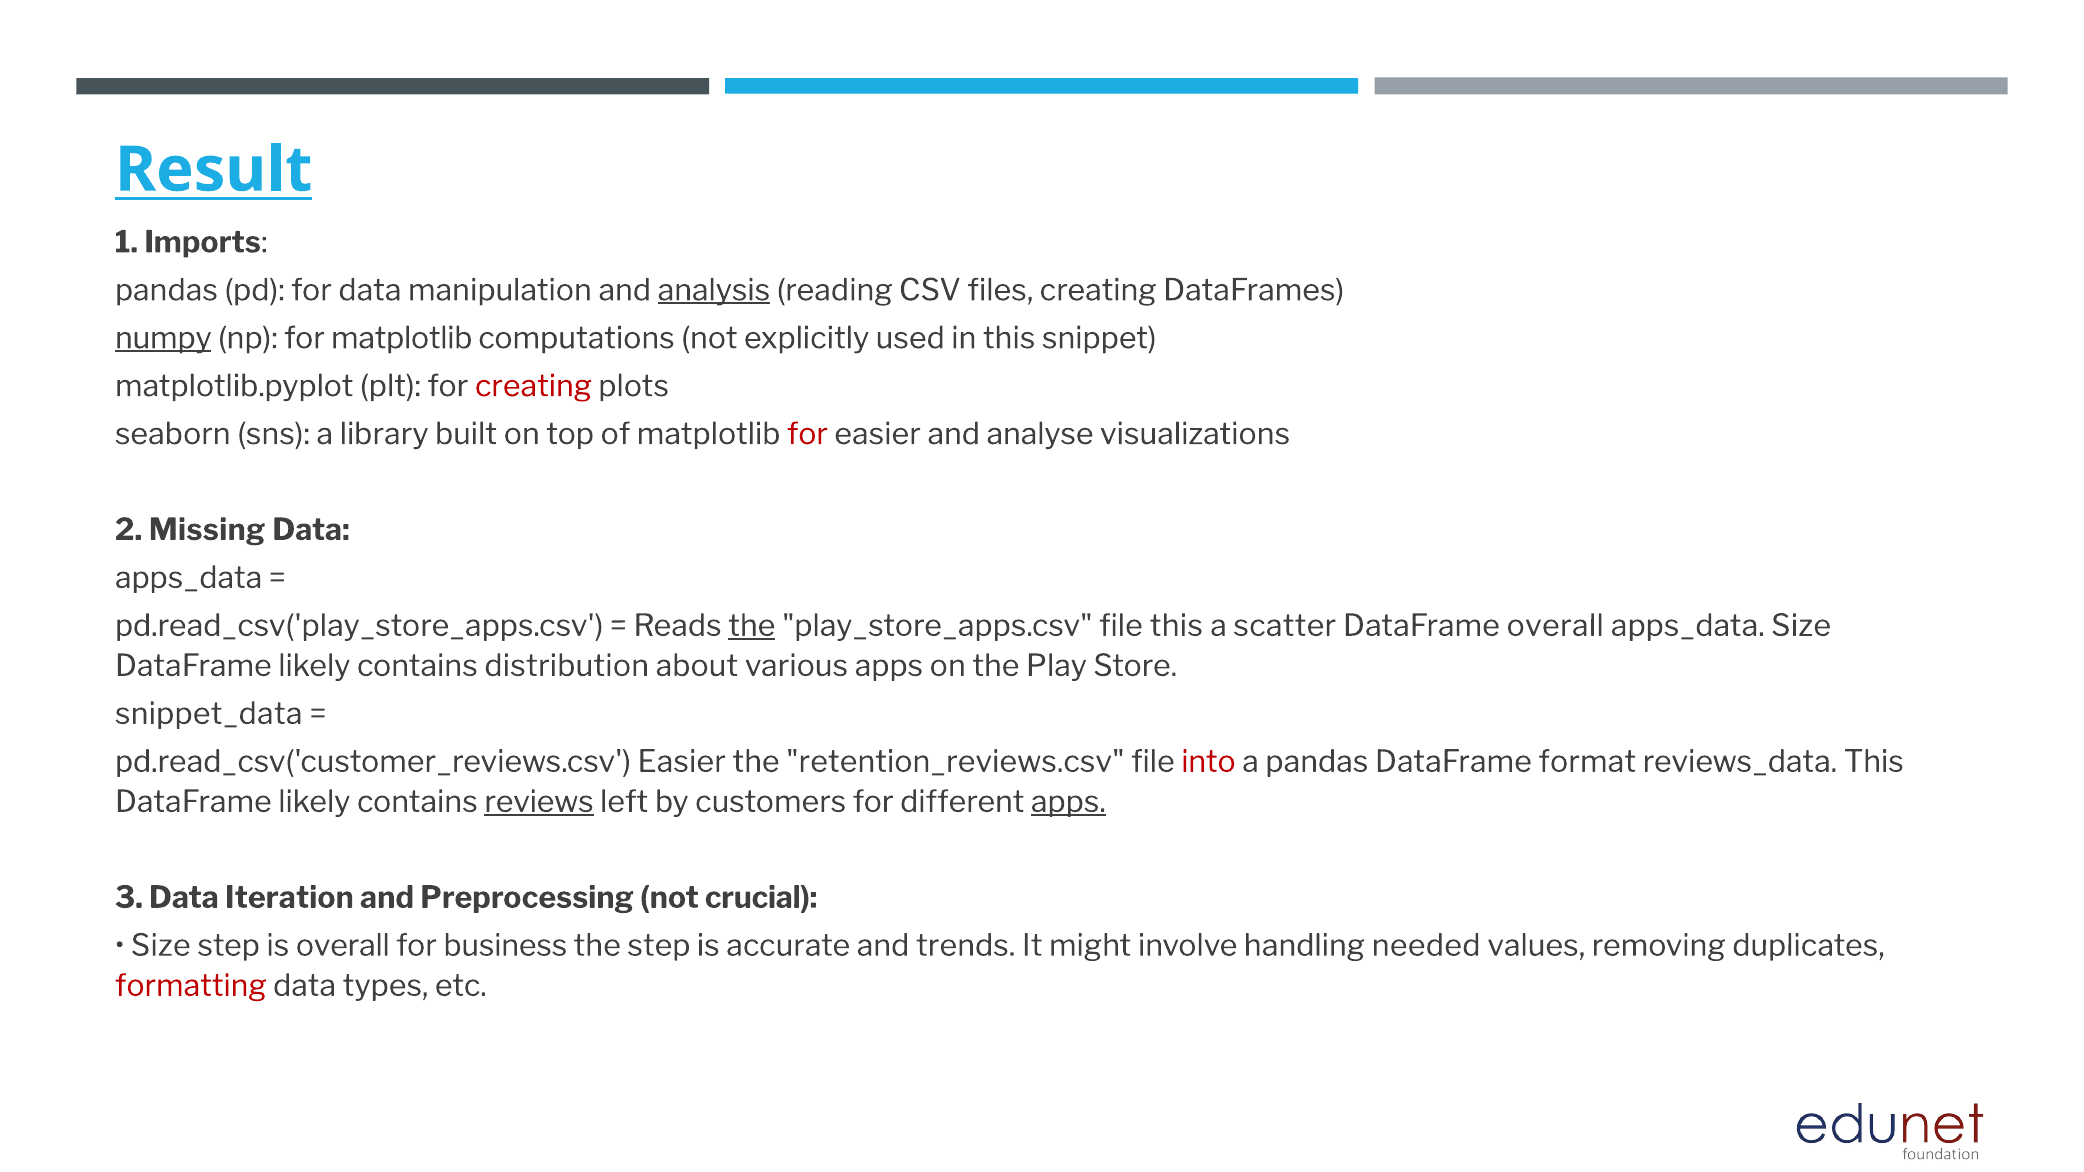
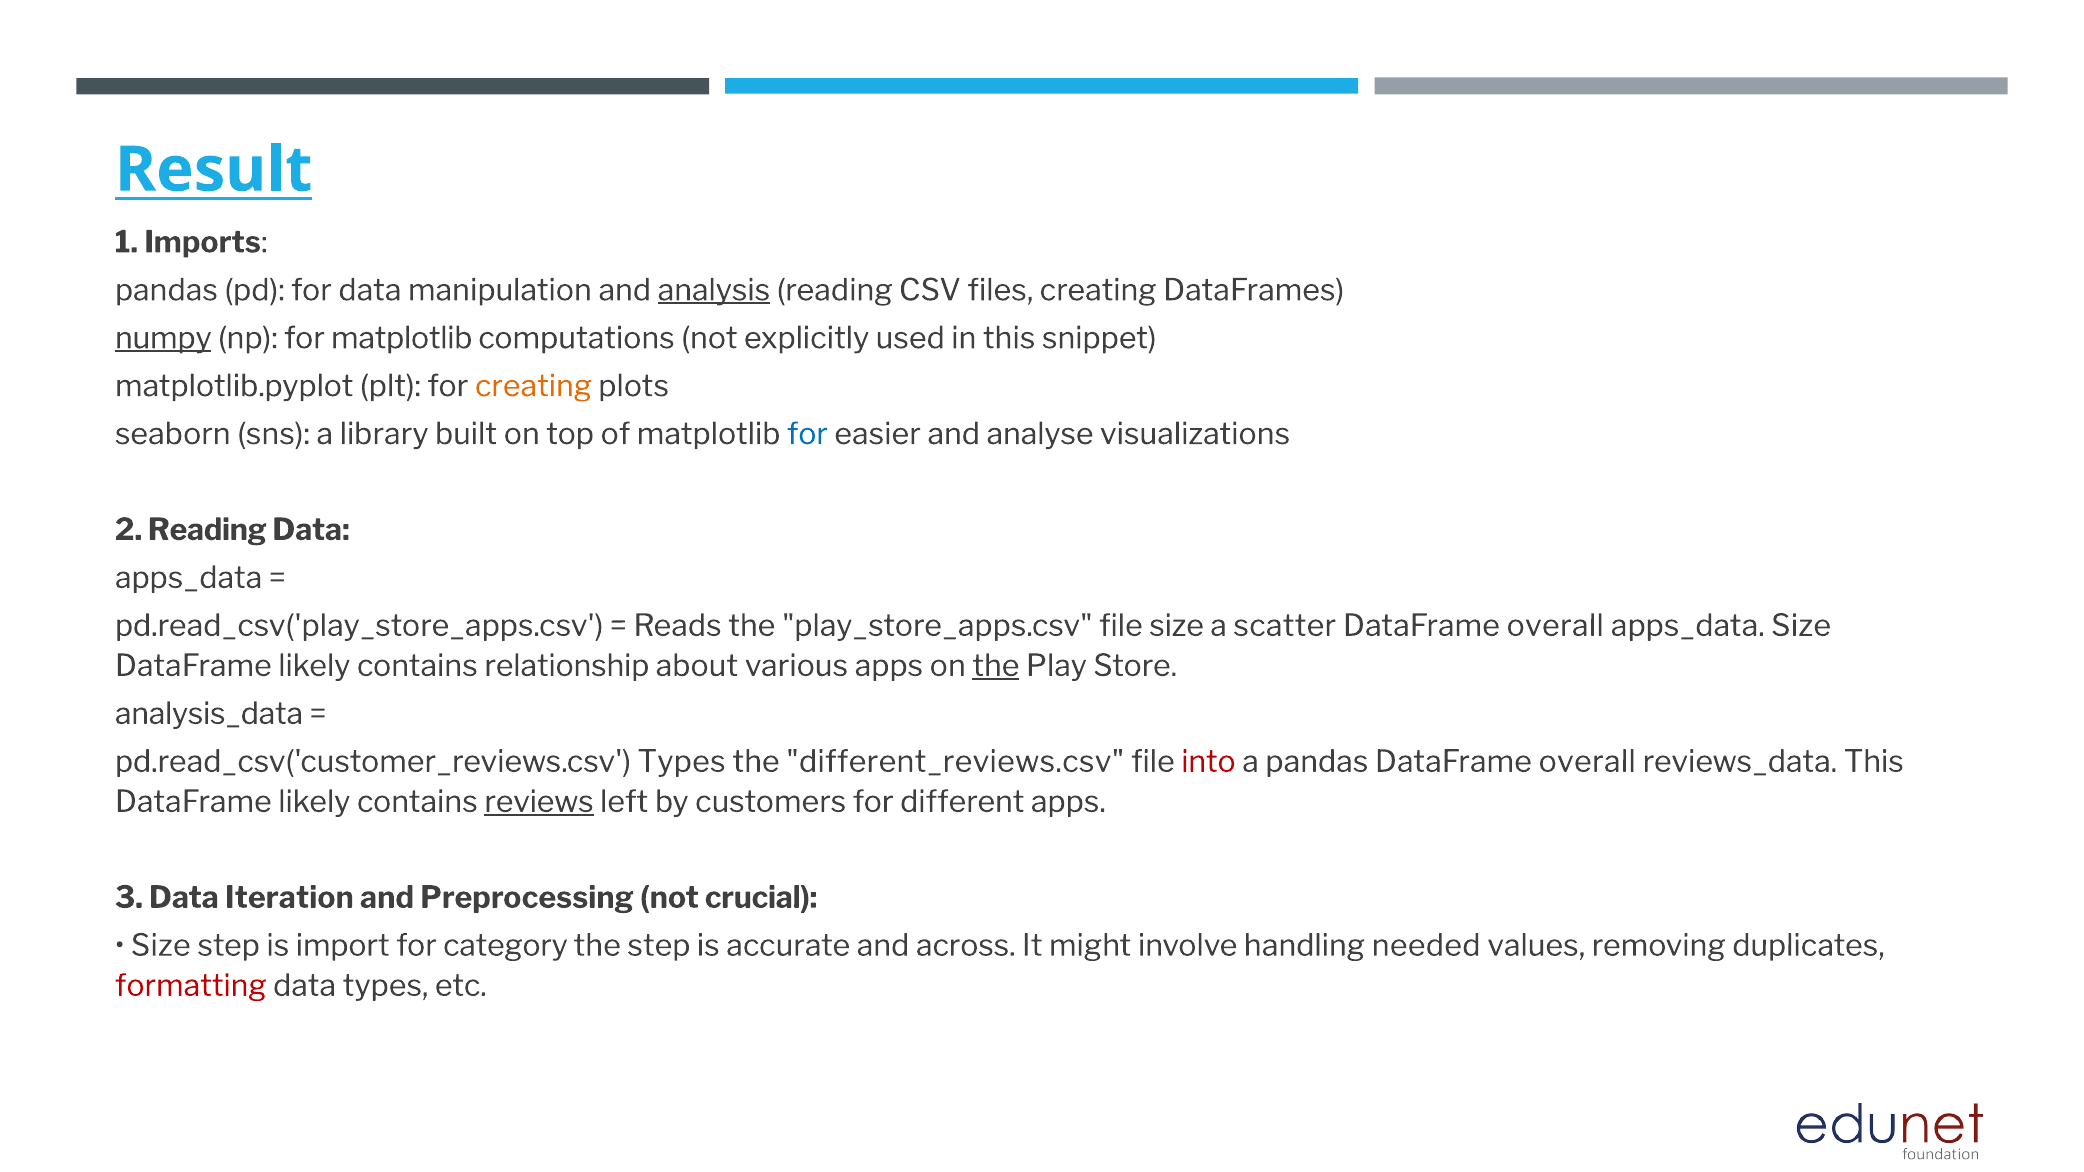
creating colour: red -> orange (533, 386)
for colour: red -> blue (807, 434)
2 Missing: Missing -> Reading (207, 530)
the underline: present -> none (752, 626)
file this: this -> size (1177, 626)
distribution: distribution -> relationship (567, 666)
the underline: none -> present (996, 666)
snippet_data: snippet_data -> analysis_data (209, 714)
pd.read_csv('customer_reviews.csv Easier: Easier -> Types (682, 762)
retention_reviews.csv: retention_reviews.csv -> different_reviews.csv (955, 762)
pandas DataFrame format: format -> overall (1587, 762)
apps underline: present -> none (1068, 802)
is overall: overall -> import (343, 946)
business: business -> category (505, 946)
trends: trends -> across (966, 946)
